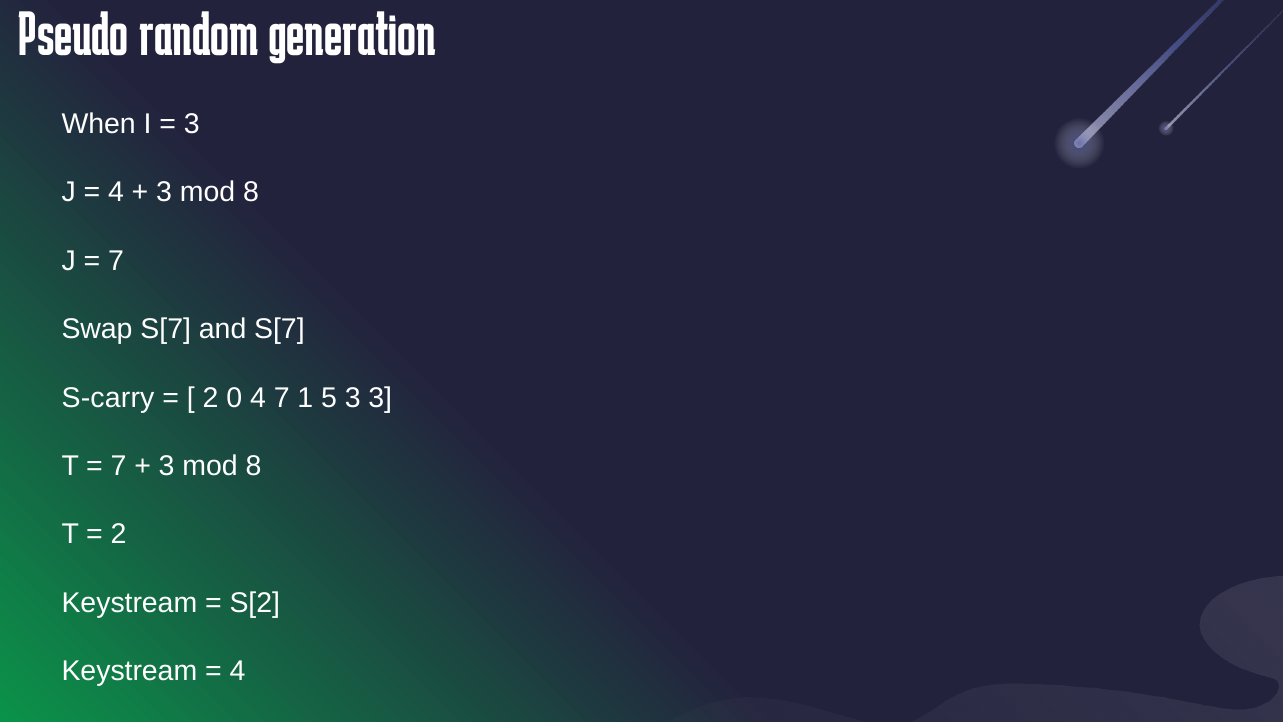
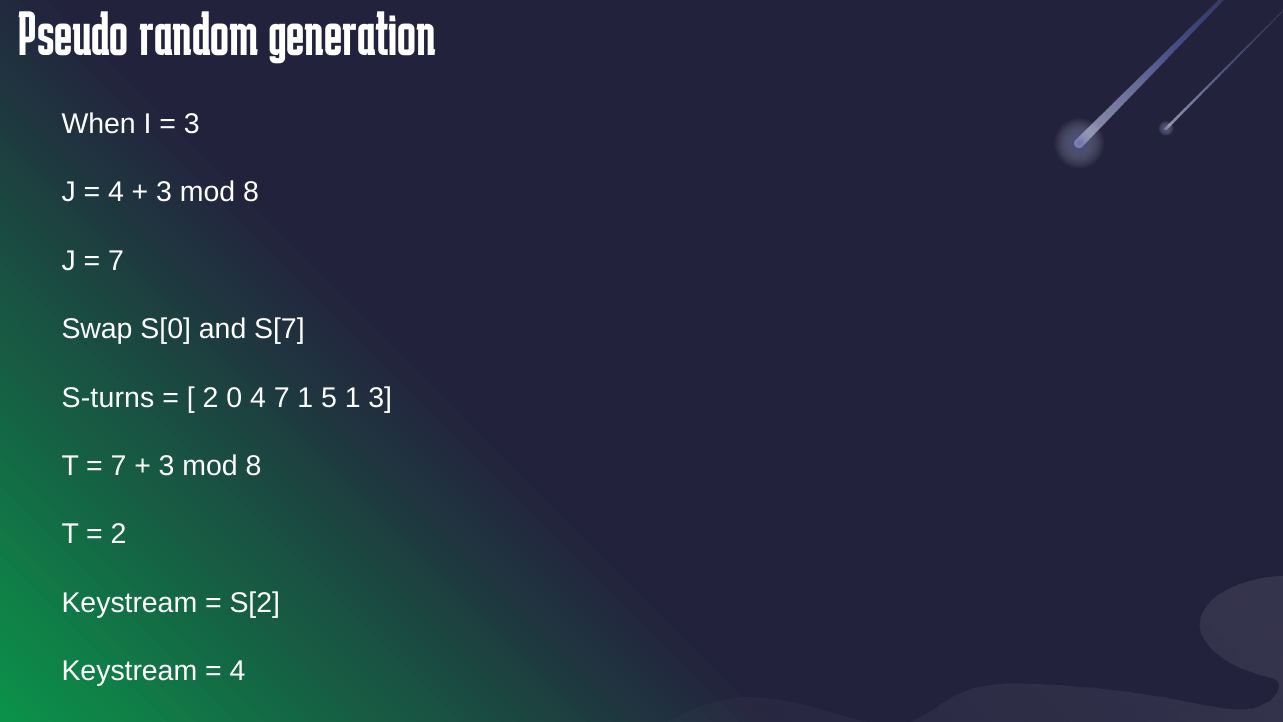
Swap S[7: S[7 -> S[0 (166, 329)
S-carry: S-carry -> S-turns (108, 398)
5 3: 3 -> 1 (353, 398)
